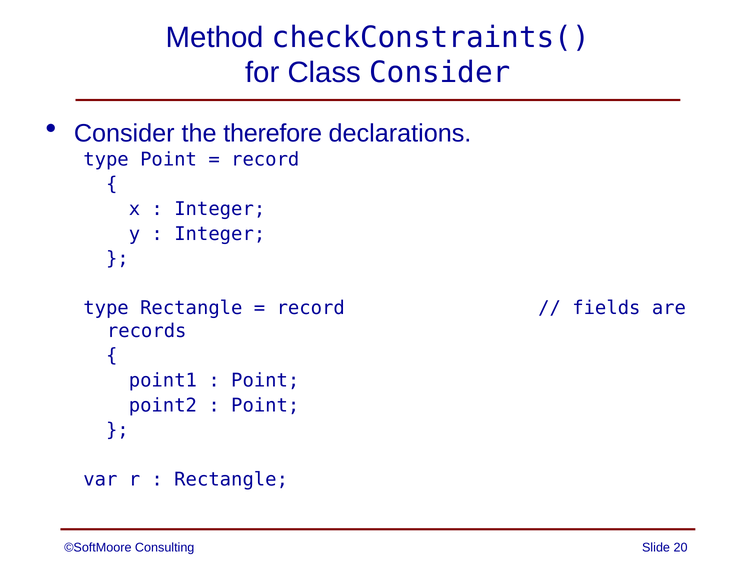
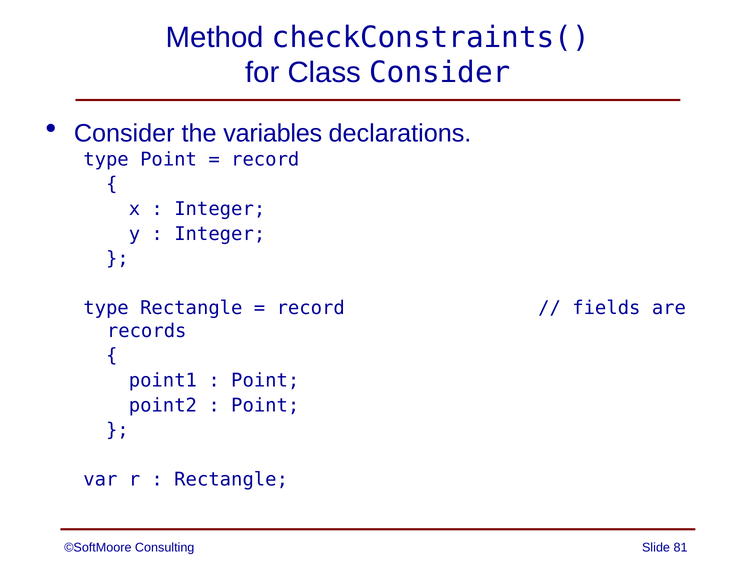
therefore: therefore -> variables (273, 133)
20: 20 -> 81 (681, 548)
